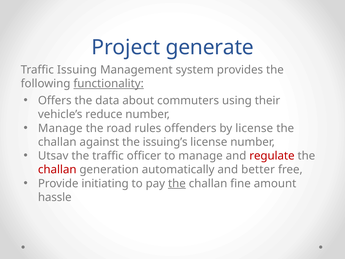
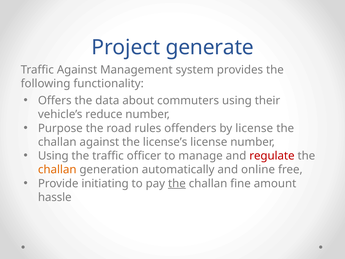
Traffic Issuing: Issuing -> Against (77, 70)
functionality underline: present -> none (109, 84)
Manage: Manage -> Purpose (60, 128)
issuing’s: issuing’s -> license’s (165, 142)
Utsav: Utsav -> Using (53, 156)
challan colour: red -> orange (57, 169)
better: better -> online (258, 169)
